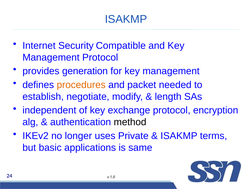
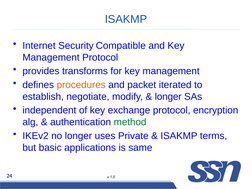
generation: generation -> transforms (85, 71)
needed: needed -> iterated (175, 85)
length: length -> longer (168, 97)
method colour: black -> green (130, 122)
